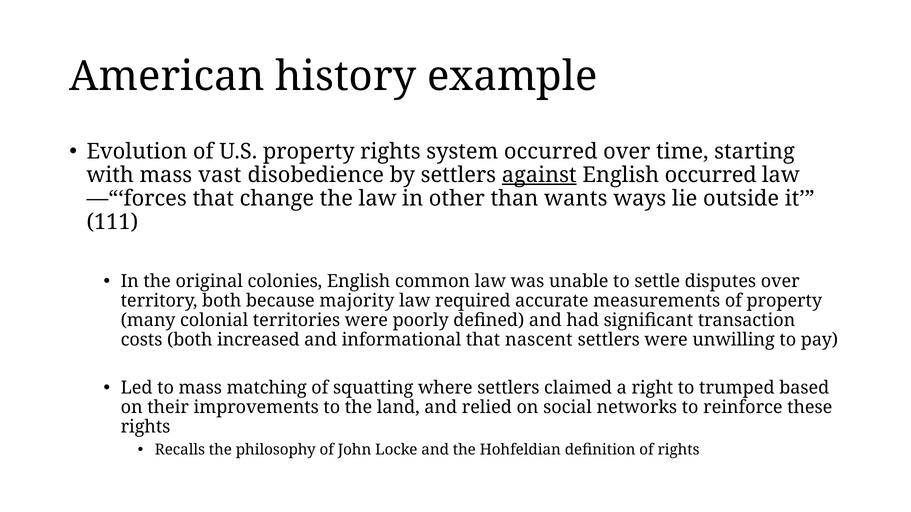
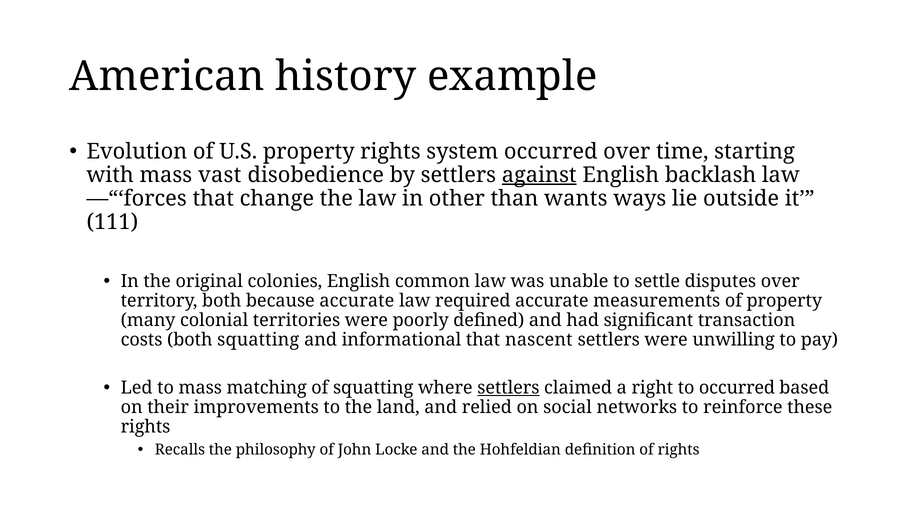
English occurred: occurred -> backlash (711, 175)
because majority: majority -> accurate (357, 301)
both increased: increased -> squatting (258, 340)
settlers underline: none -> present (508, 388)
to trumped: trumped -> occurred (737, 388)
